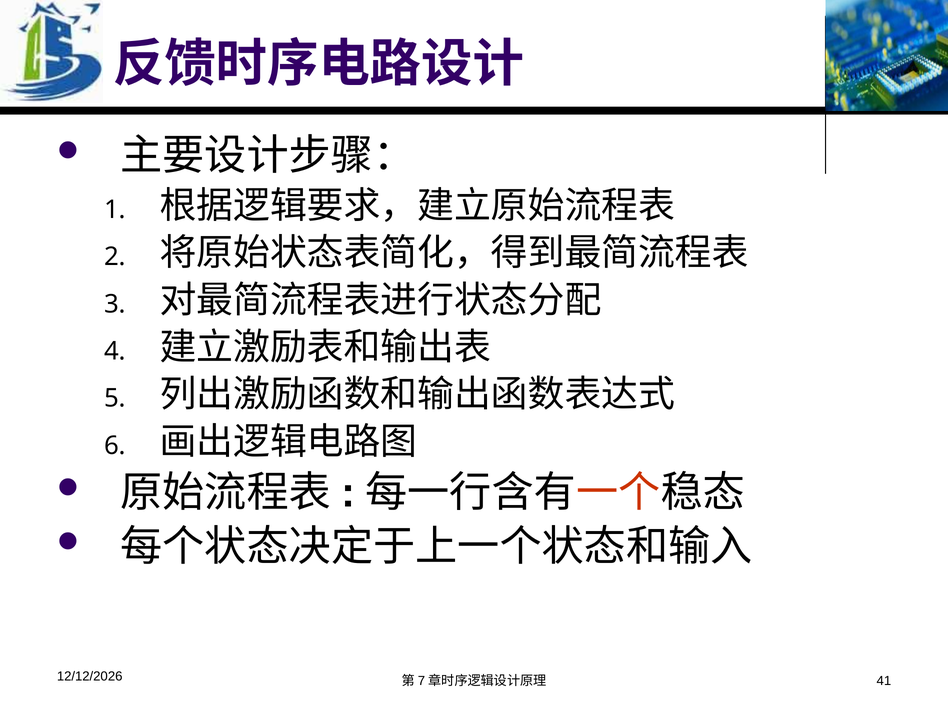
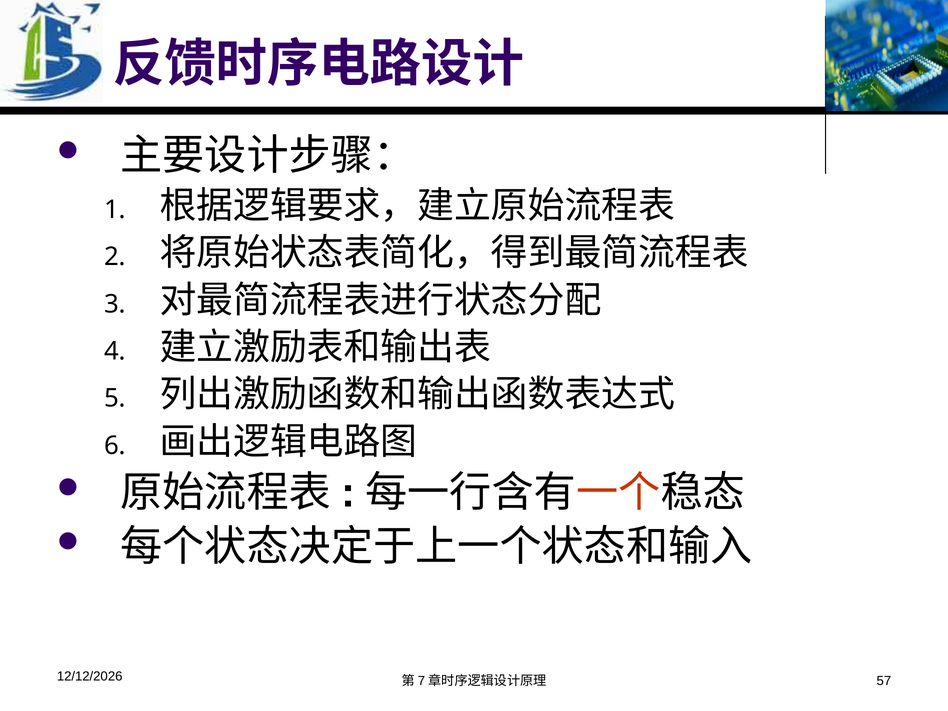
41: 41 -> 57 (884, 681)
